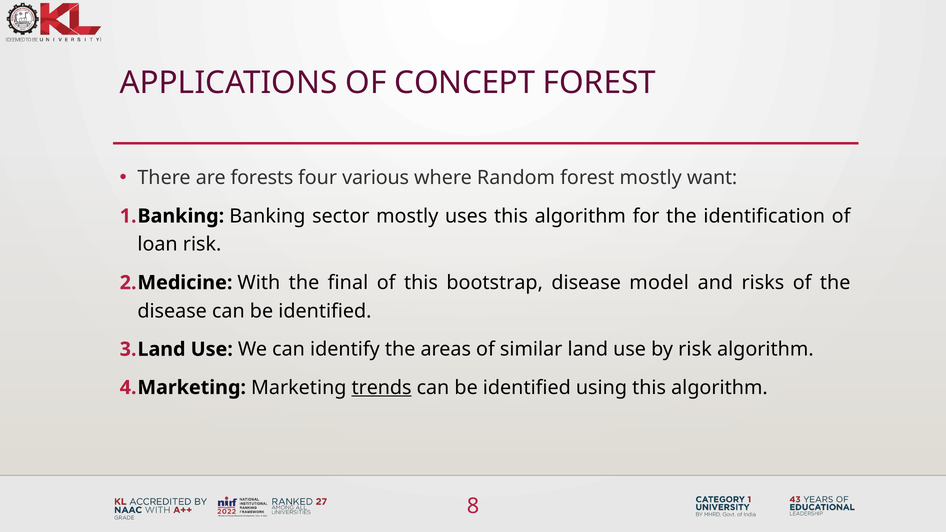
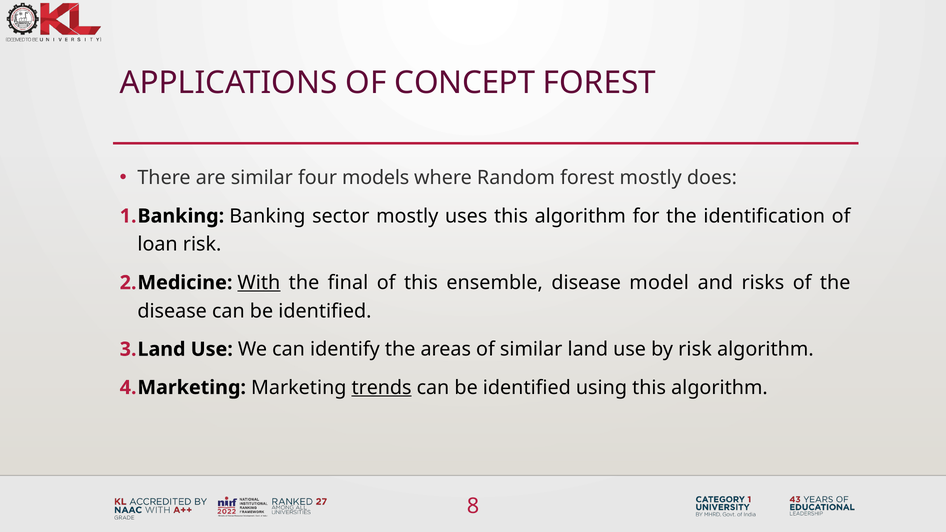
are forests: forests -> similar (262, 178)
various: various -> models (376, 178)
want: want -> does (712, 178)
With underline: none -> present (259, 283)
bootstrap: bootstrap -> ensemble (495, 283)
